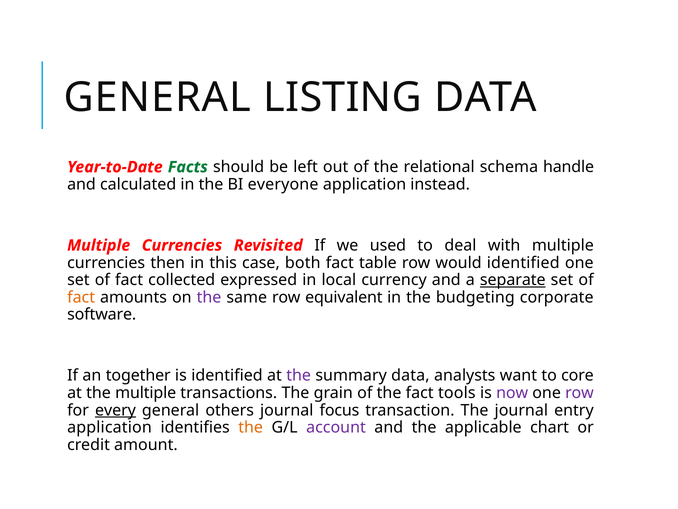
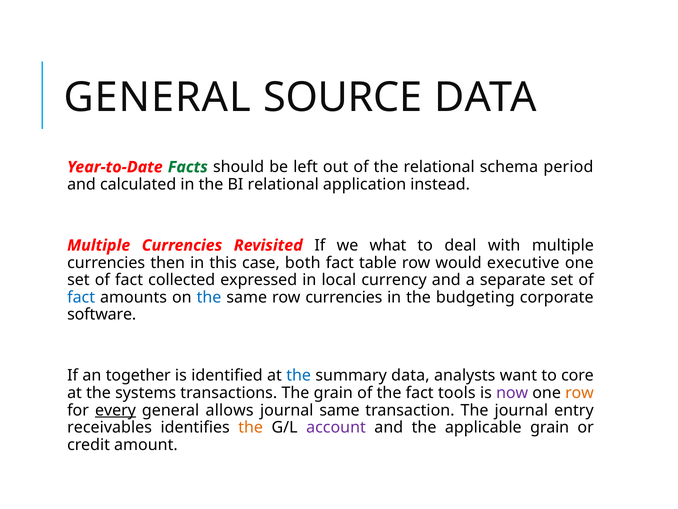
LISTING: LISTING -> SOURCE (343, 97)
handle: handle -> period (568, 167)
BI everyone: everyone -> relational (283, 184)
used: used -> what (388, 245)
would identified: identified -> executive (523, 262)
separate underline: present -> none (513, 280)
fact colour: orange -> blue (81, 297)
the colour: purple -> blue (209, 297)
row equivalent: equivalent -> currencies (344, 297)
the colour: purple -> blue (299, 375)
the multiple: multiple -> systems (146, 393)
row colour: purple -> orange (579, 393)
others: others -> allows (230, 410)
journal focus: focus -> same (339, 410)
application: application -> receivables (110, 427)
applicable chart: chart -> grain (550, 427)
